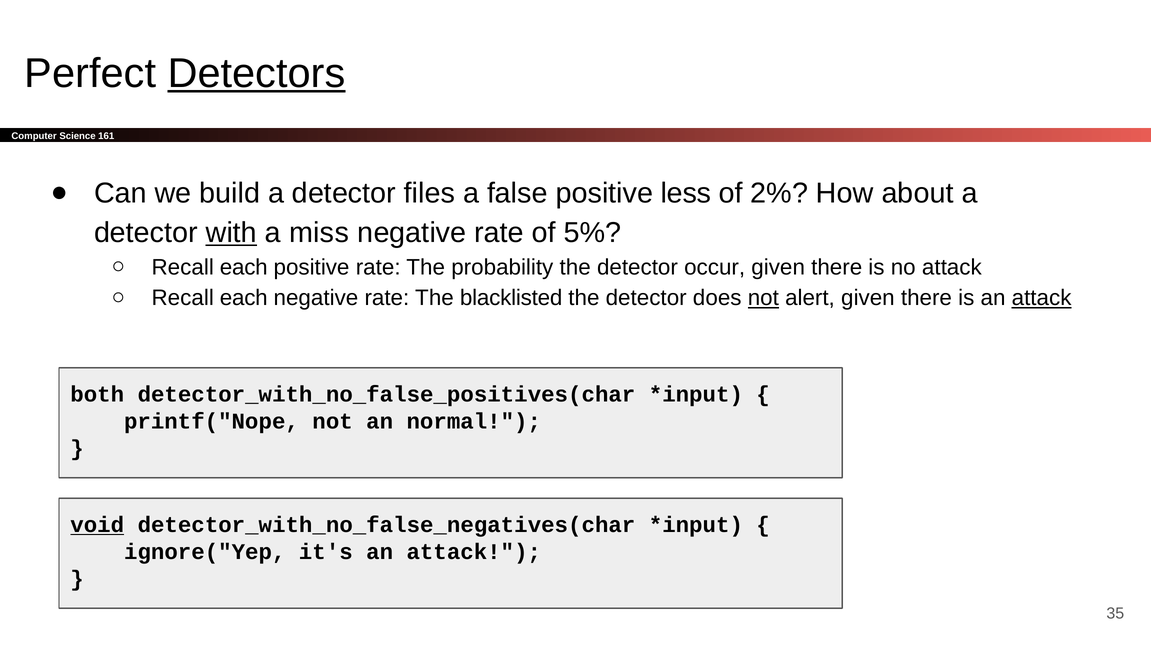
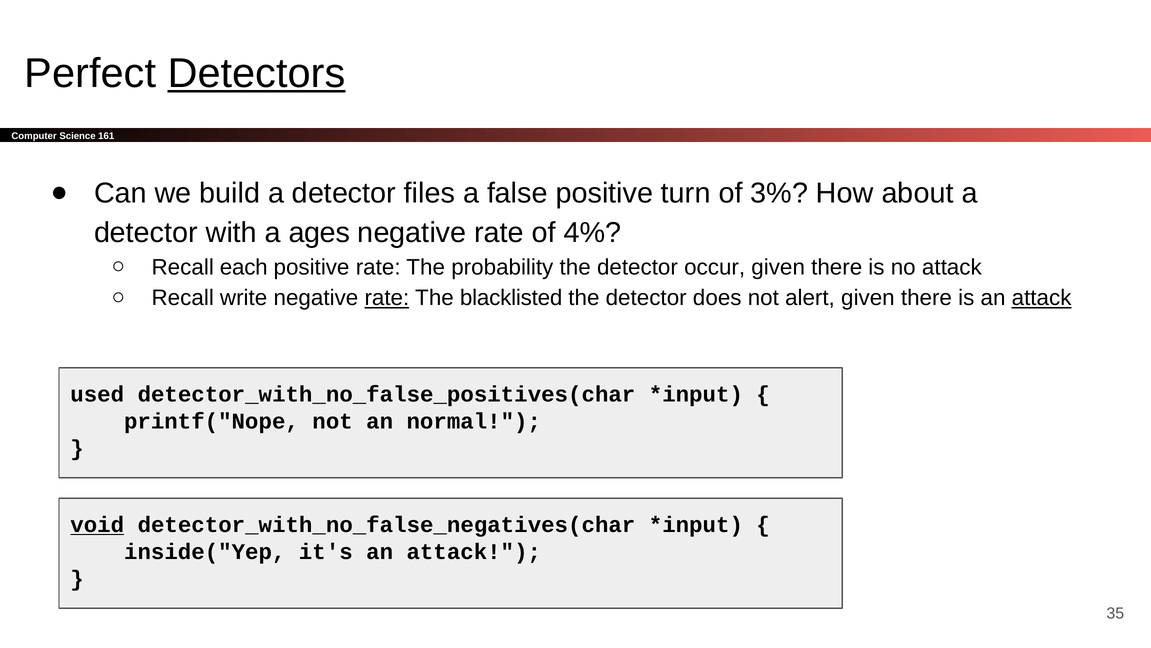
less: less -> turn (686, 193)
2%: 2% -> 3% (779, 193)
with underline: present -> none (231, 233)
miss: miss -> ages (319, 233)
5%: 5% -> 4% (592, 233)
each: each -> write (244, 298)
rate underline: none -> present (387, 298)
not underline: present -> none (763, 298)
both: both -> used (97, 394)
ignore("Yep: ignore("Yep -> inside("Yep (205, 551)
